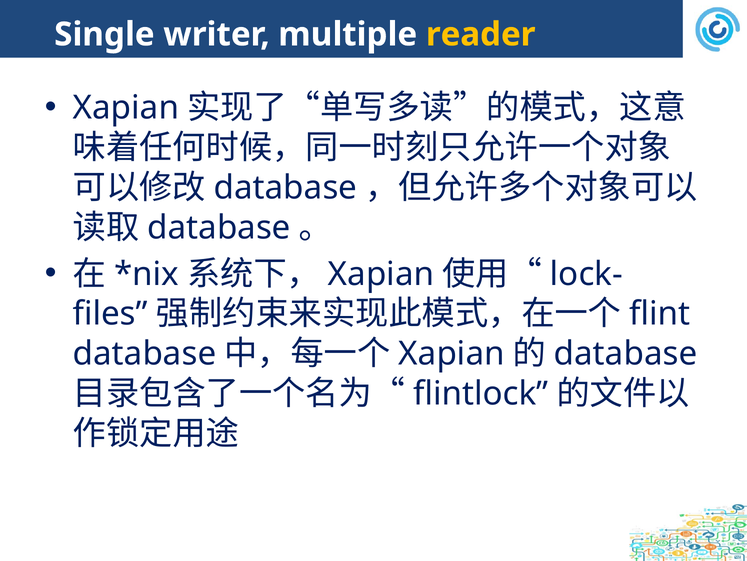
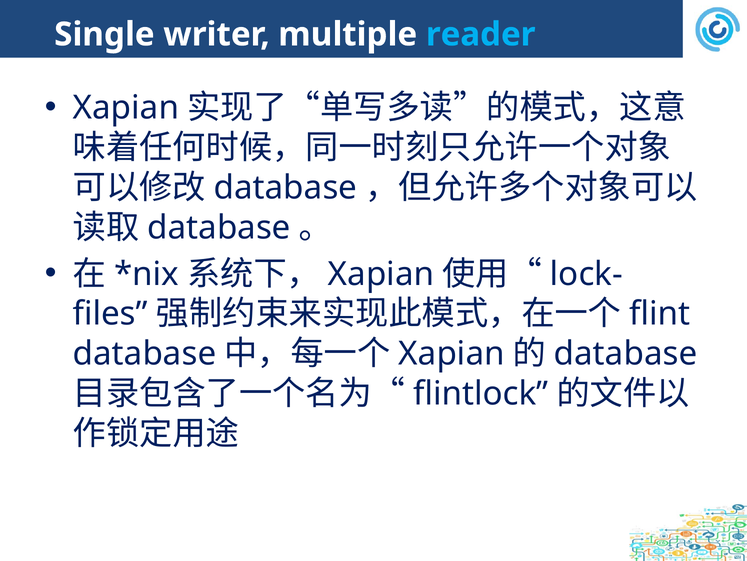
reader colour: yellow -> light blue (481, 34)
